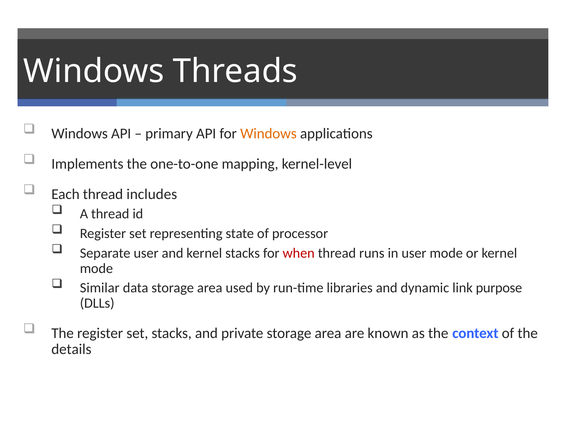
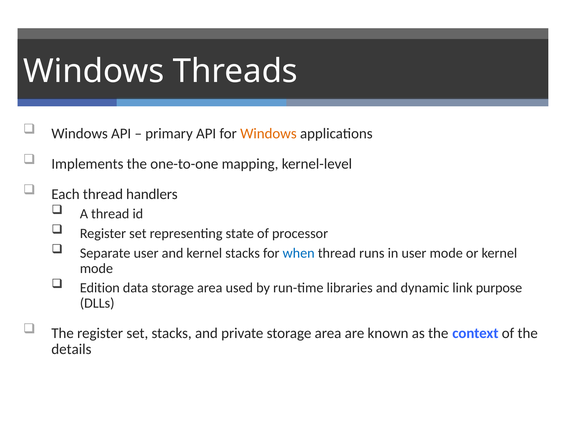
includes: includes -> handlers (152, 194)
when colour: red -> blue (299, 253)
Similar: Similar -> Edition (100, 288)
